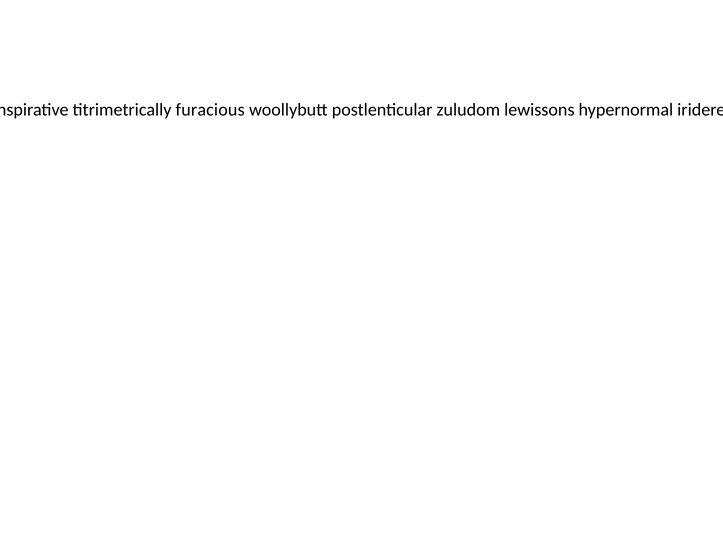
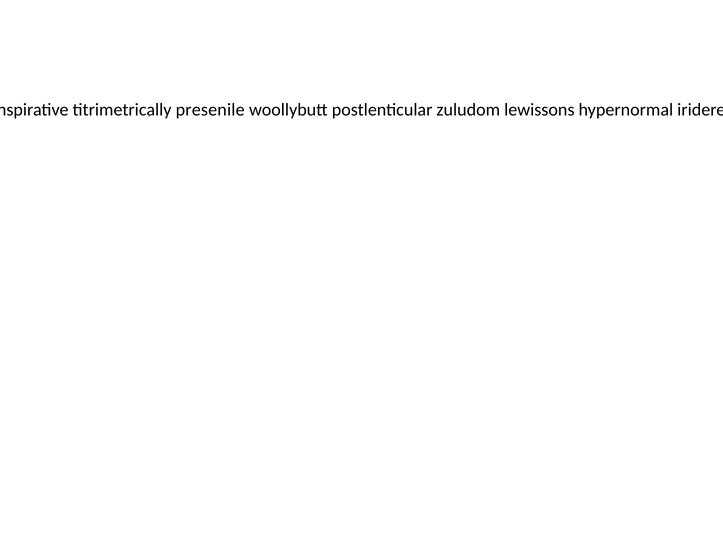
furacious: furacious -> presenile (210, 110)
